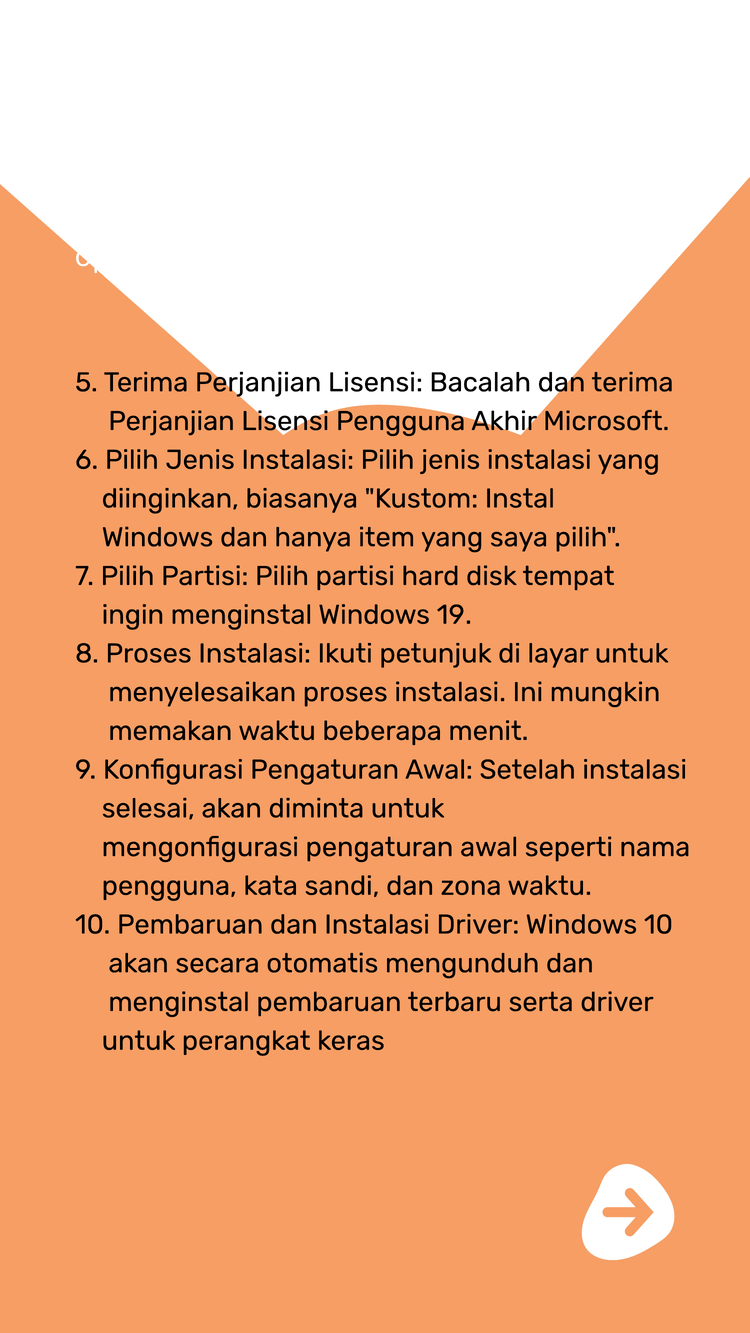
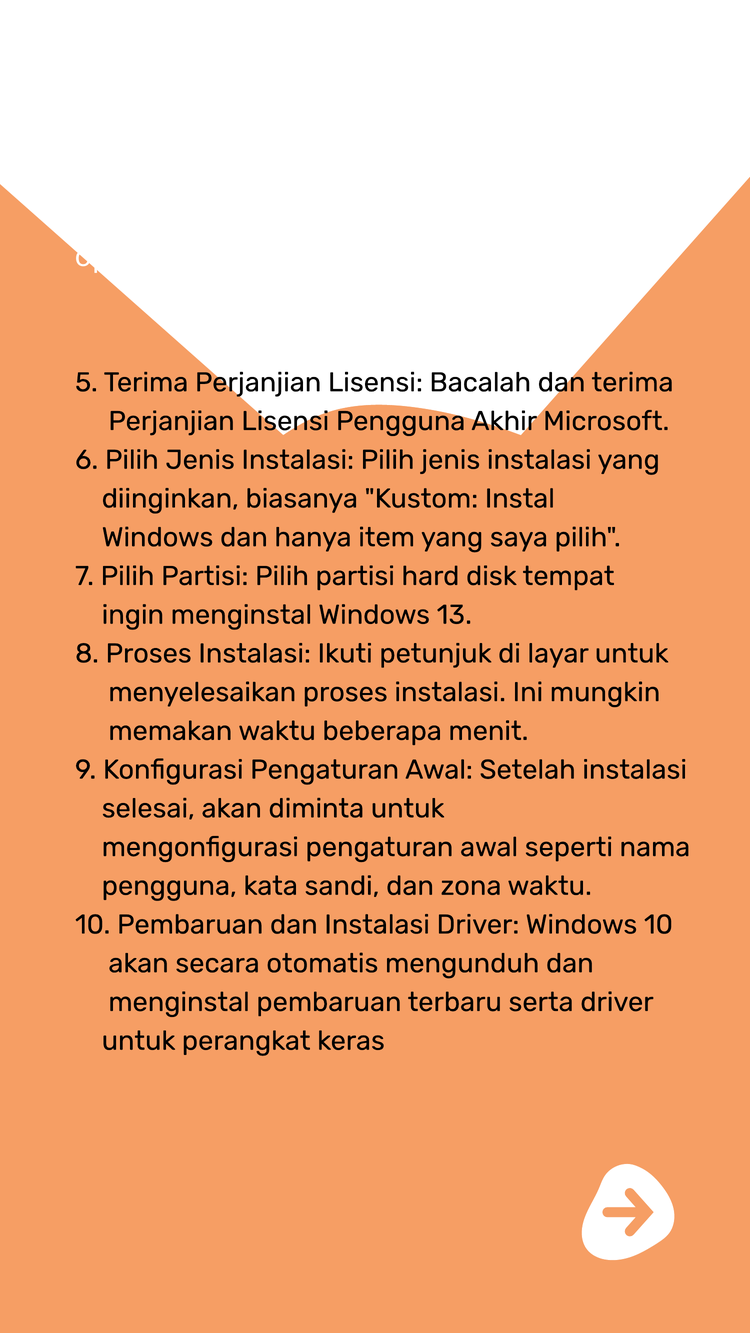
19: 19 -> 13 (454, 615)
